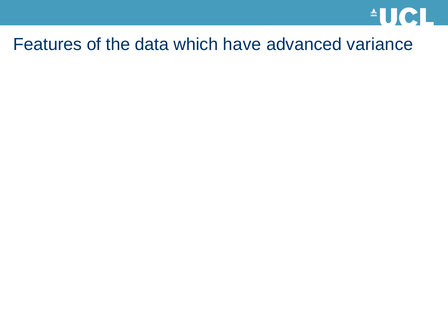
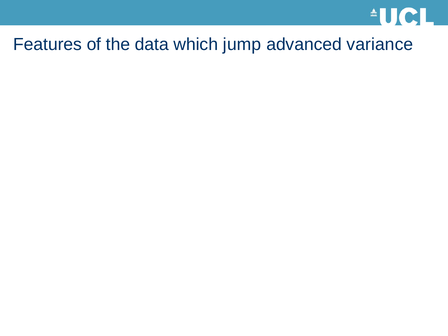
have: have -> jump (242, 44)
